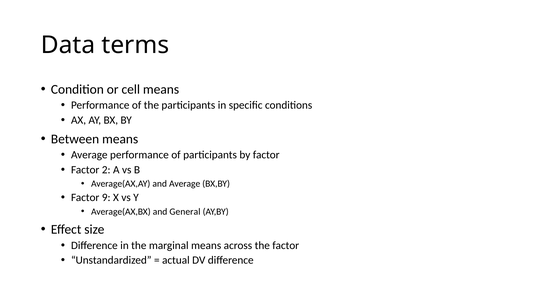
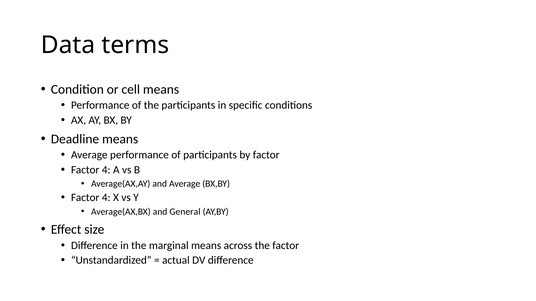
Between: Between -> Deadline (75, 139)
2: 2 -> 4 (106, 170)
9: 9 -> 4 (106, 198)
